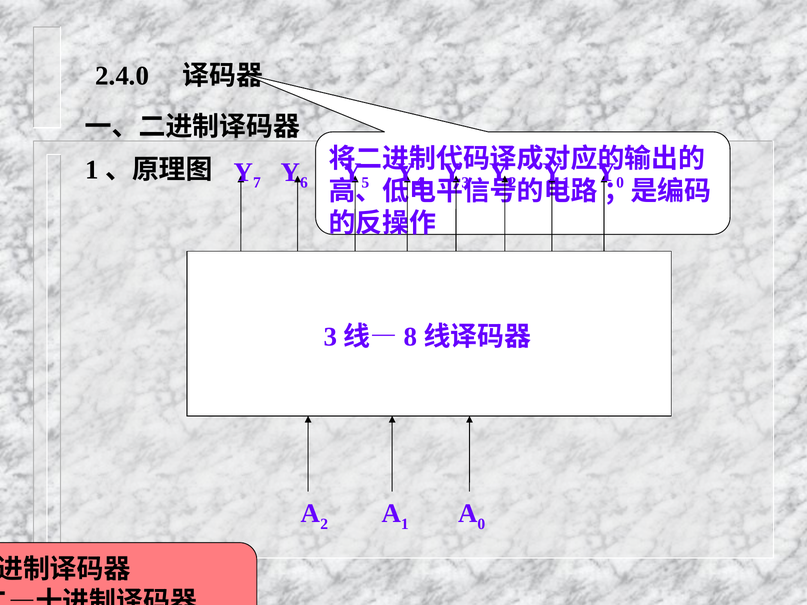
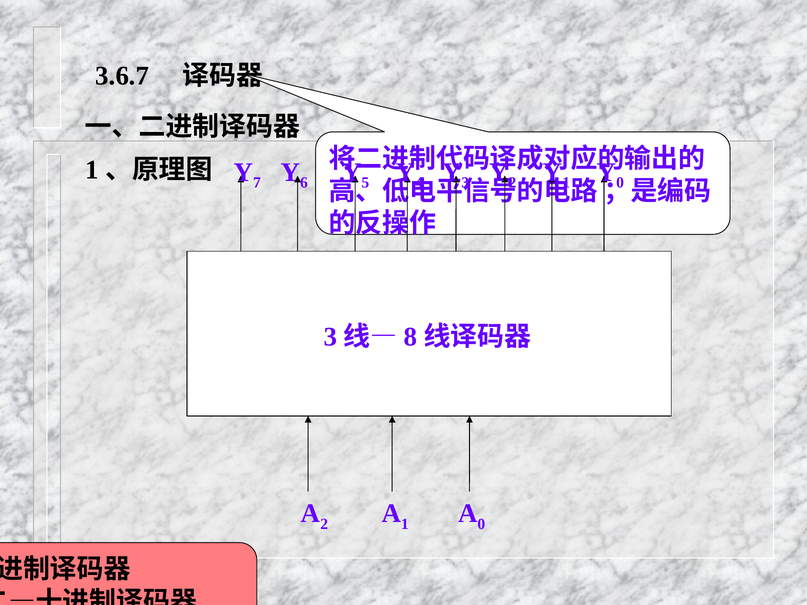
2.4.0: 2.4.0 -> 3.6.7 (122, 76)
